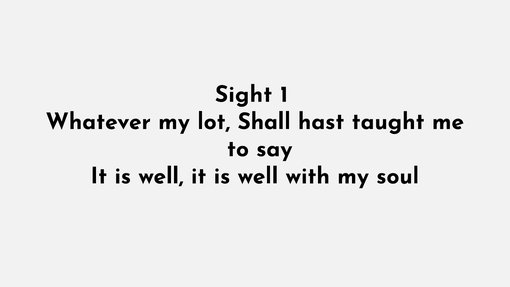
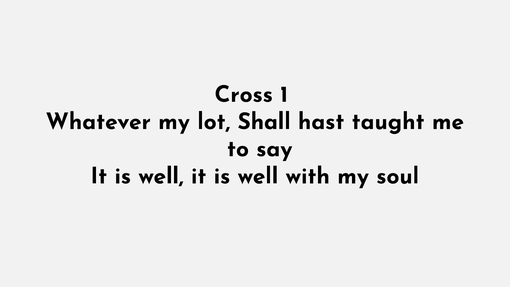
Sight: Sight -> Cross (244, 94)
